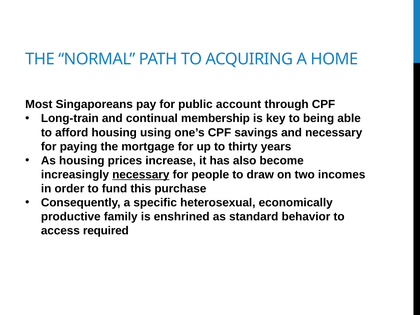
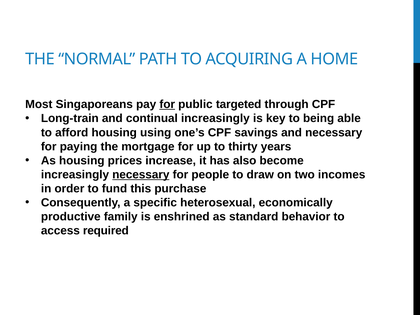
for underline: none -> present (167, 104)
account: account -> targeted (239, 104)
continual membership: membership -> increasingly (215, 118)
